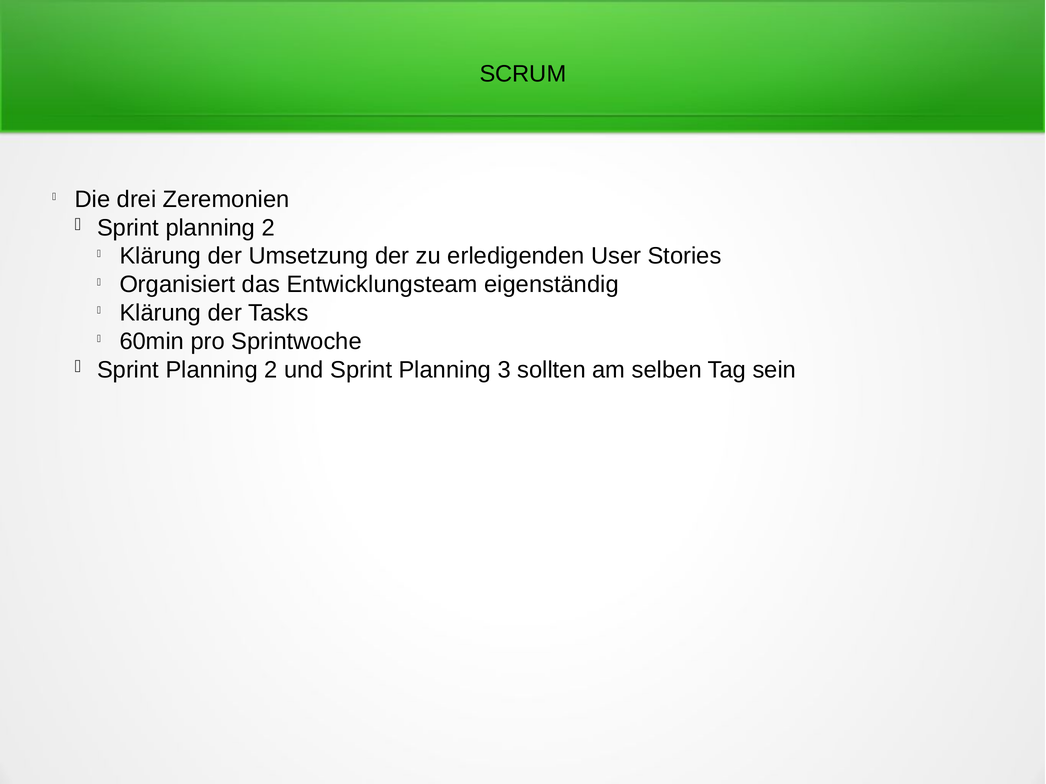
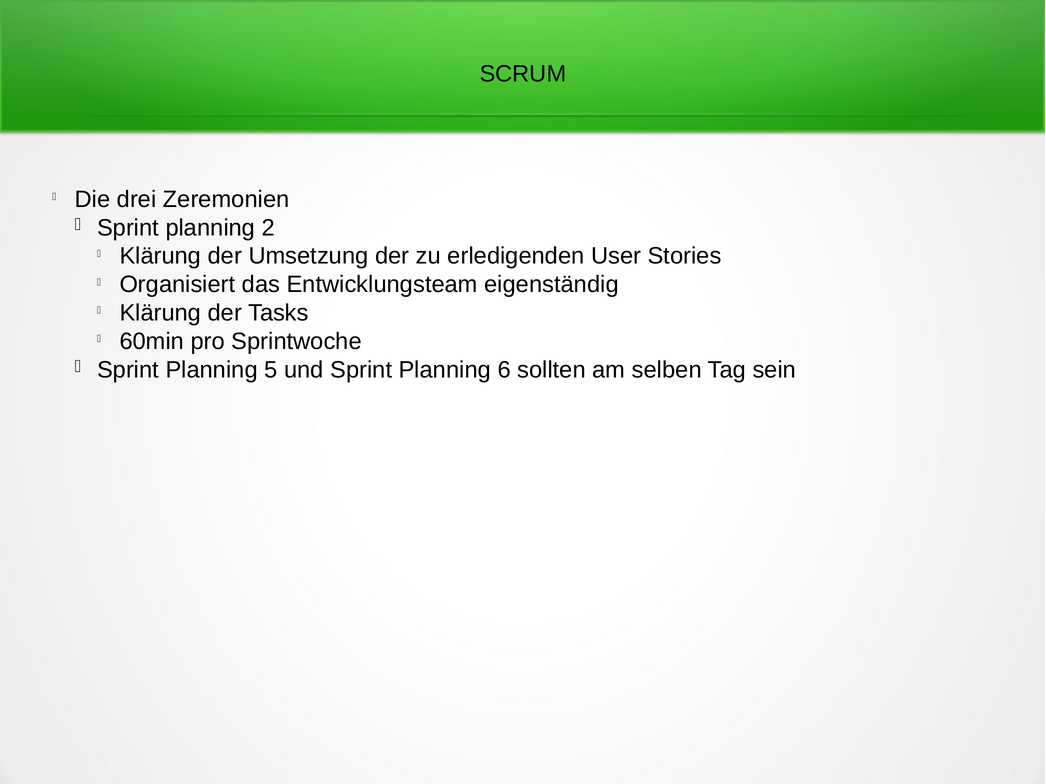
2: 2 -> 5 (271, 370)
3: 3 -> 6 (504, 370)
